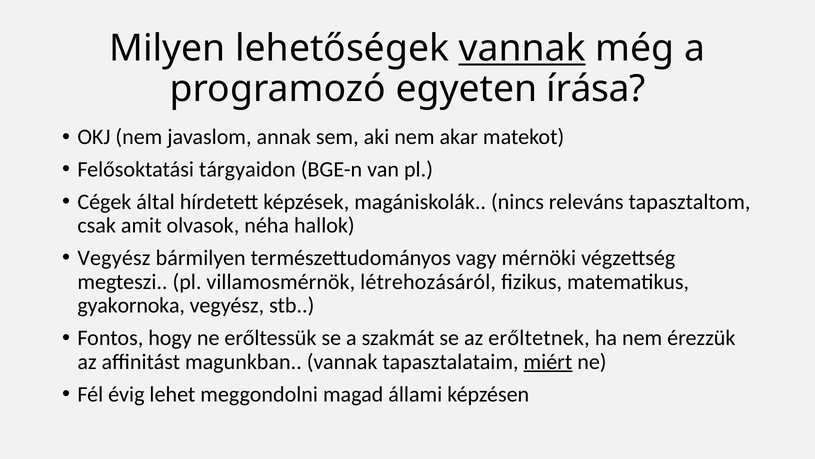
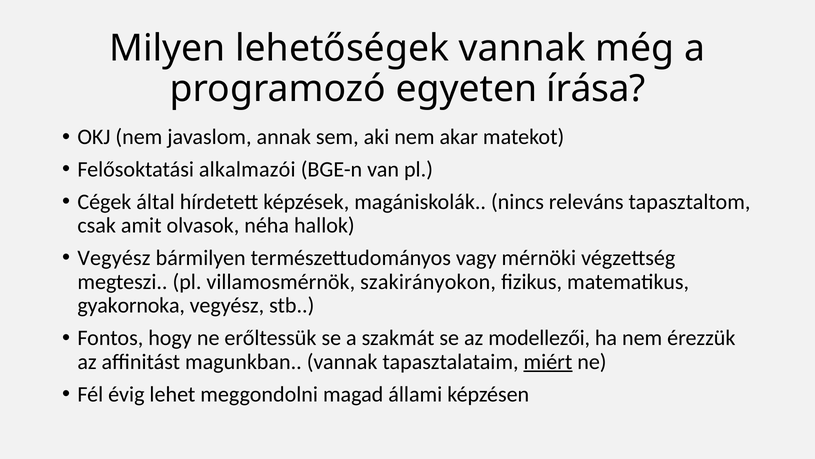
vannak underline: present -> none (522, 48)
tárgyaidon: tárgyaidon -> alkalmazói (247, 169)
létrehozásáról: létrehozásáról -> szakirányokon (428, 281)
erőltetnek: erőltetnek -> modellezői (539, 338)
